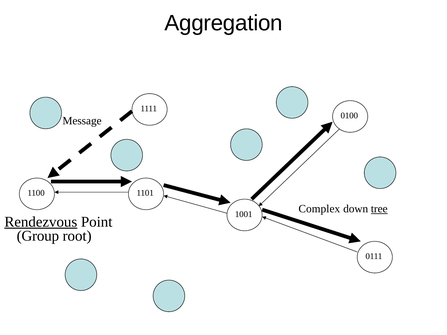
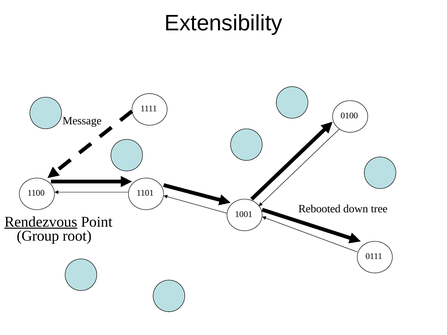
Aggregation: Aggregation -> Extensibility (223, 23)
Complex: Complex -> Rebooted (319, 209)
tree underline: present -> none (379, 209)
